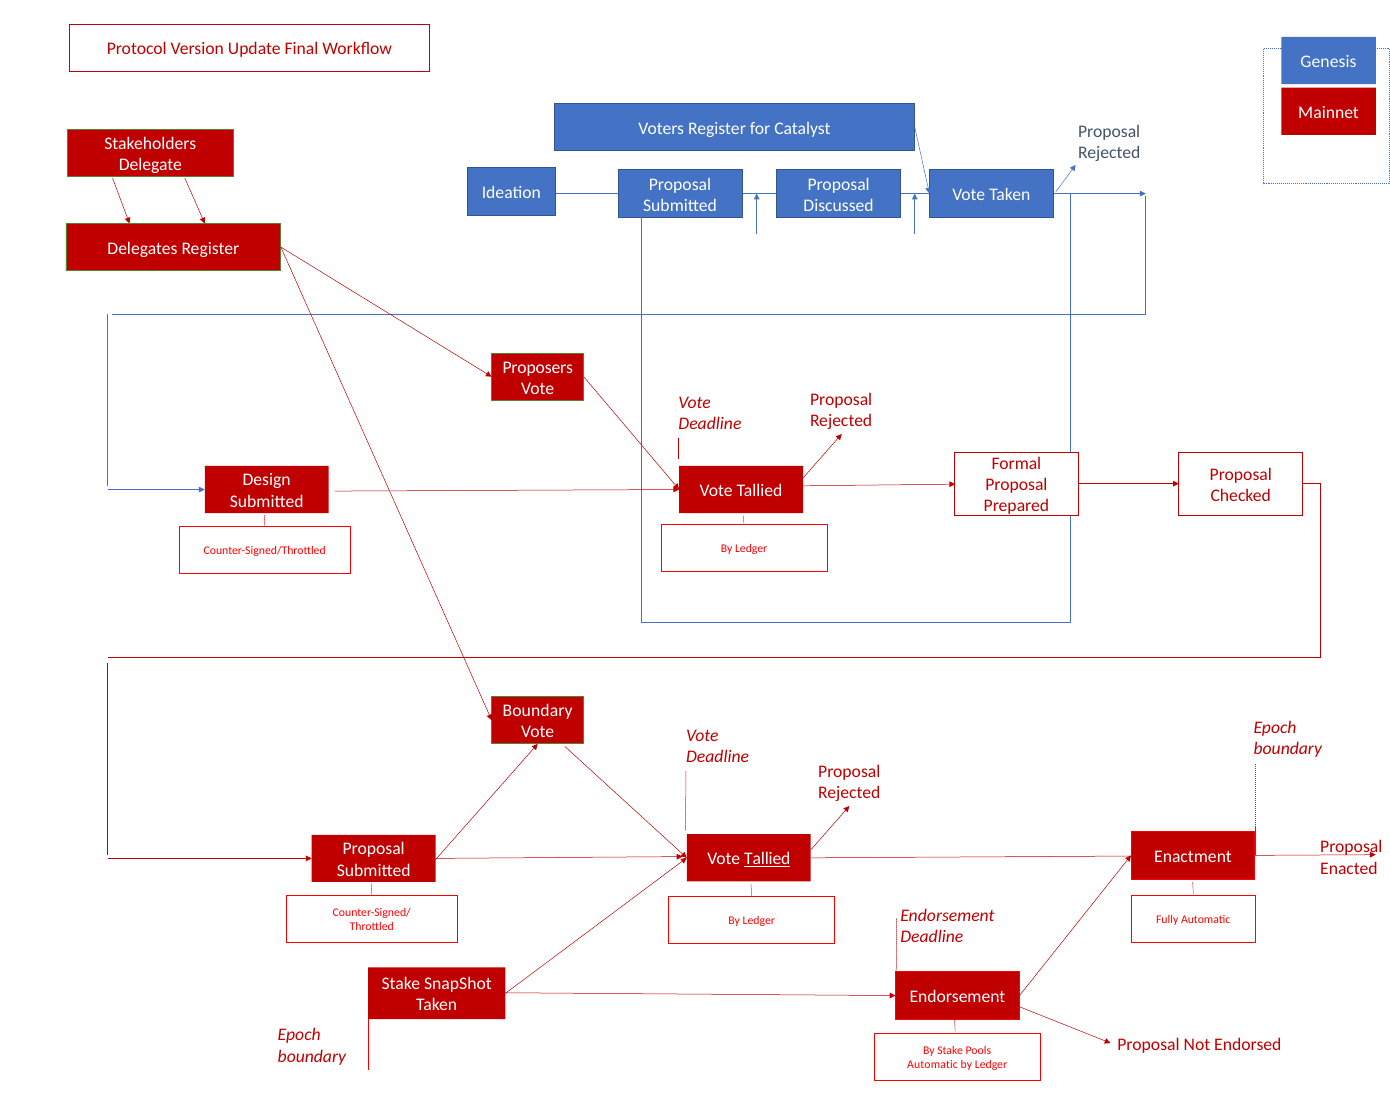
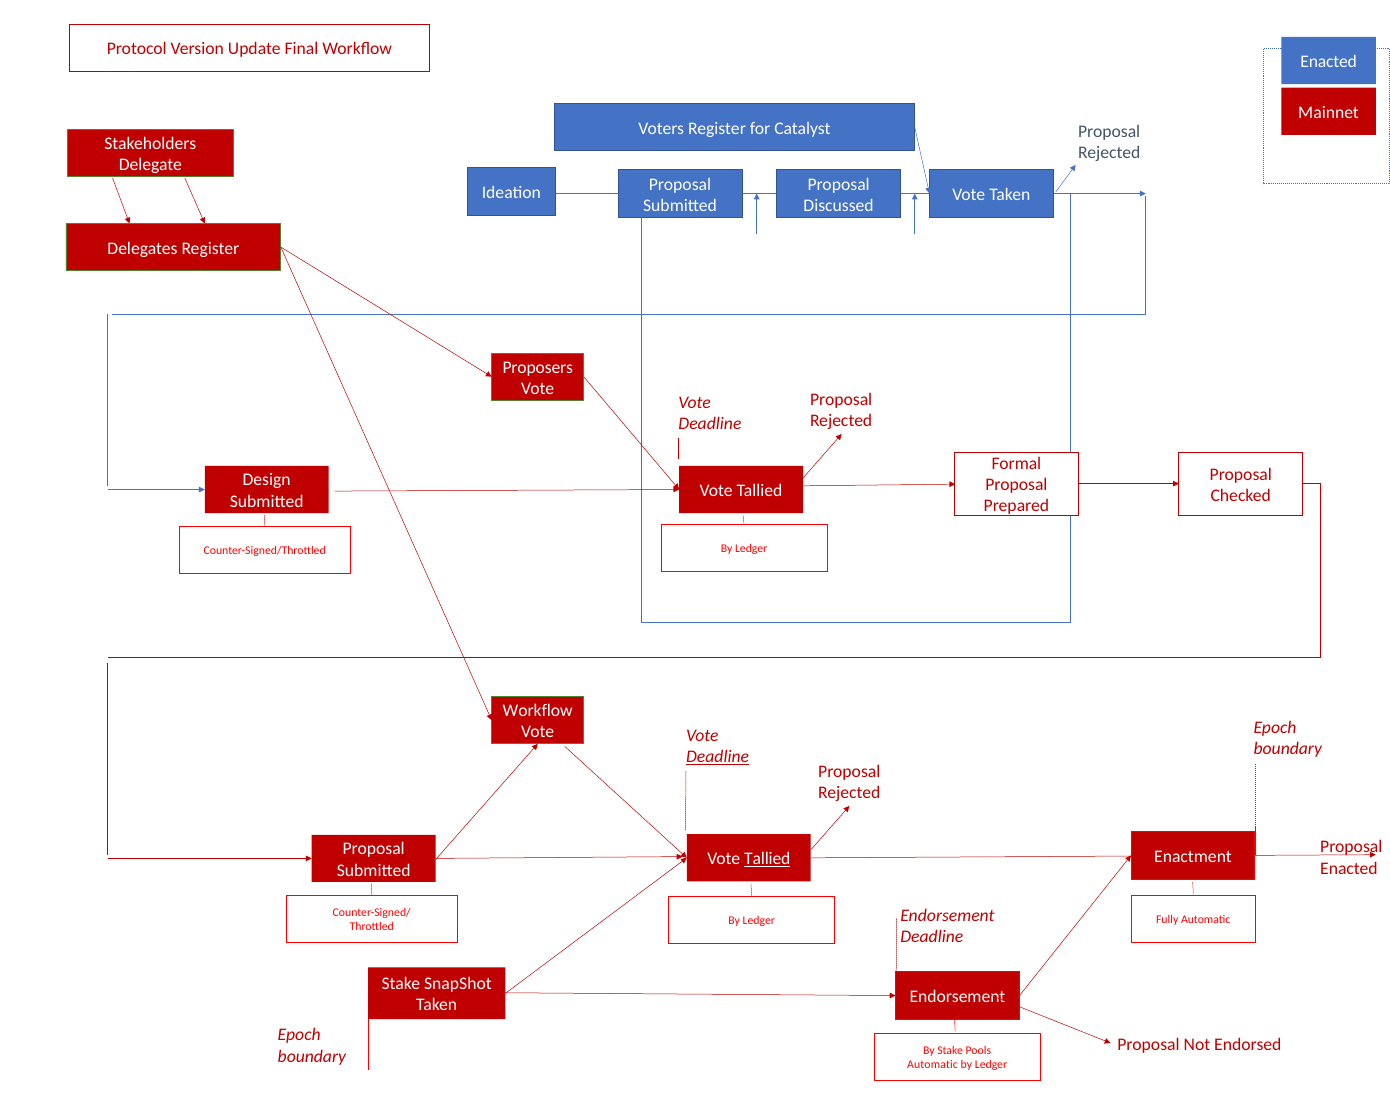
Genesis: Genesis -> Enacted (1329, 62)
Boundary: Boundary -> Workflow (538, 711)
Deadline underline: none -> present (718, 757)
